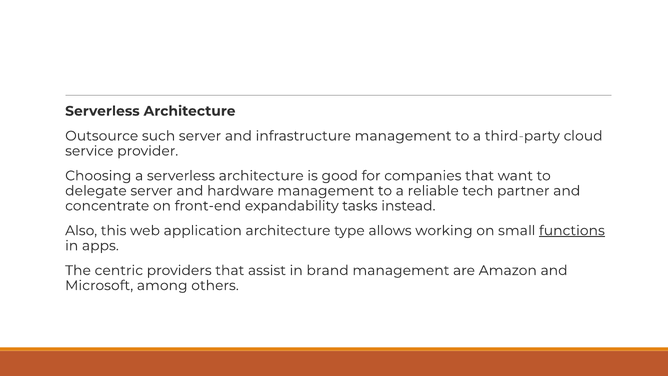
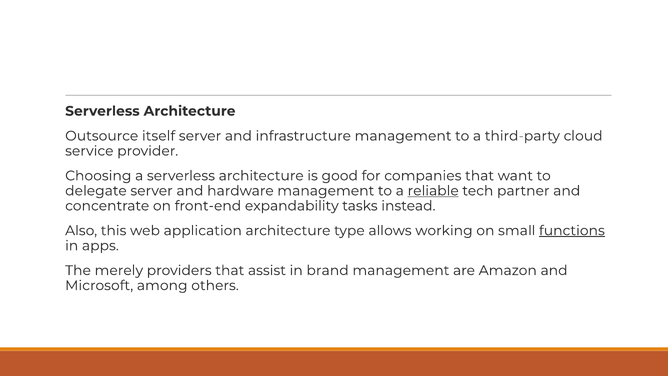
such: such -> itself (159, 136)
reliable underline: none -> present (433, 191)
centric: centric -> merely (119, 270)
